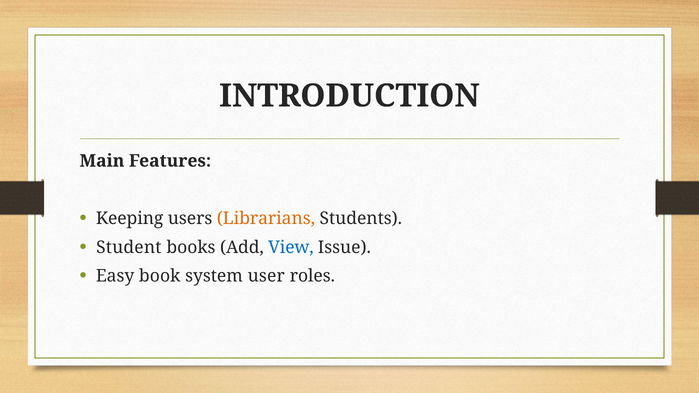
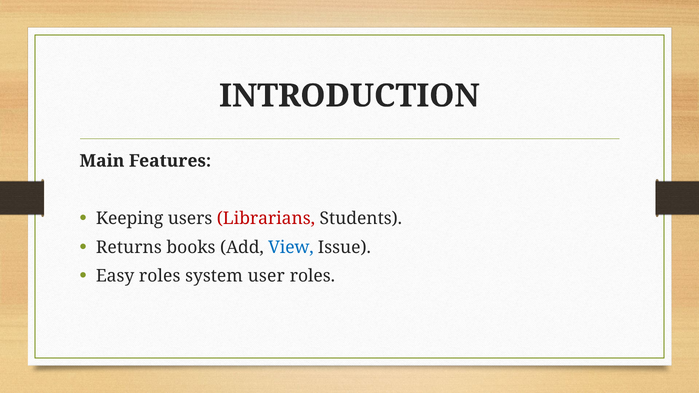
Librarians colour: orange -> red (266, 219)
Student: Student -> Returns (129, 247)
Easy book: book -> roles (160, 276)
